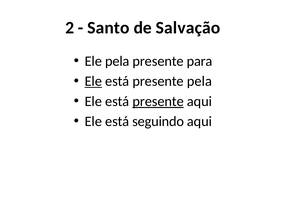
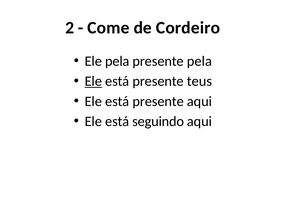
Santo: Santo -> Come (108, 28)
Salvação: Salvação -> Cordeiro (188, 28)
presente para: para -> pela (199, 61)
presente pela: pela -> teus (199, 81)
presente underline: present -> none (158, 101)
